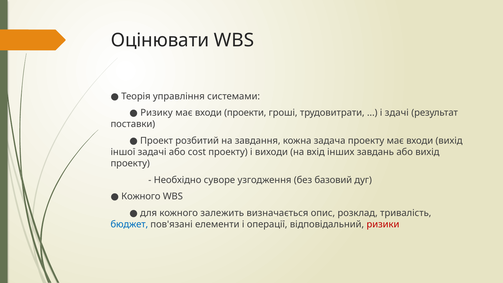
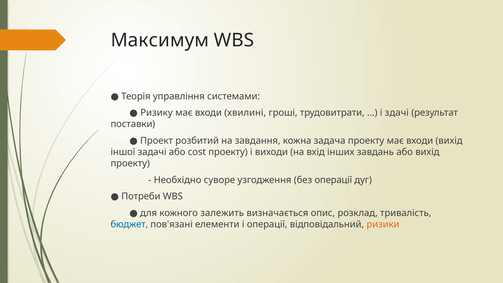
Оцінювати: Оцінювати -> Максимум (160, 40)
проекти: проекти -> хвилині (245, 113)
без базовий: базовий -> операції (333, 180)
Кожного: Кожного -> Потреби (141, 196)
ризики colour: red -> orange (383, 224)
